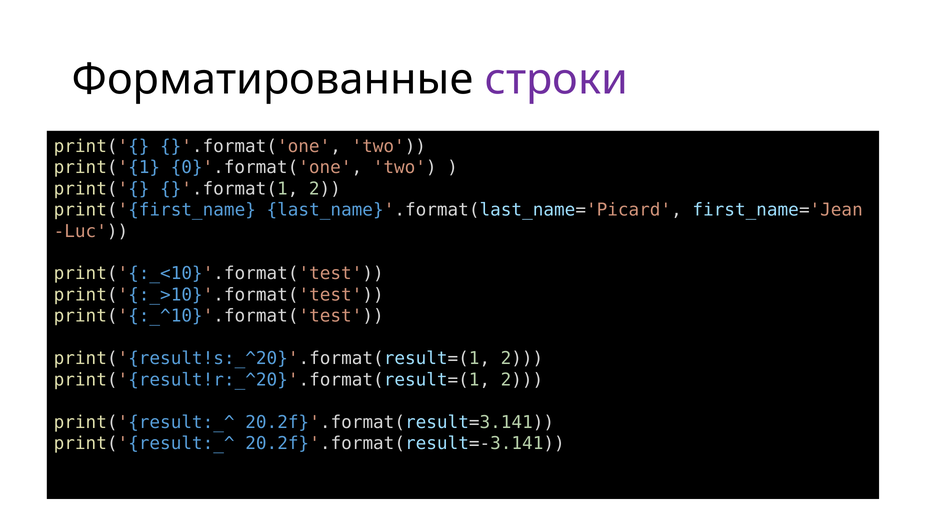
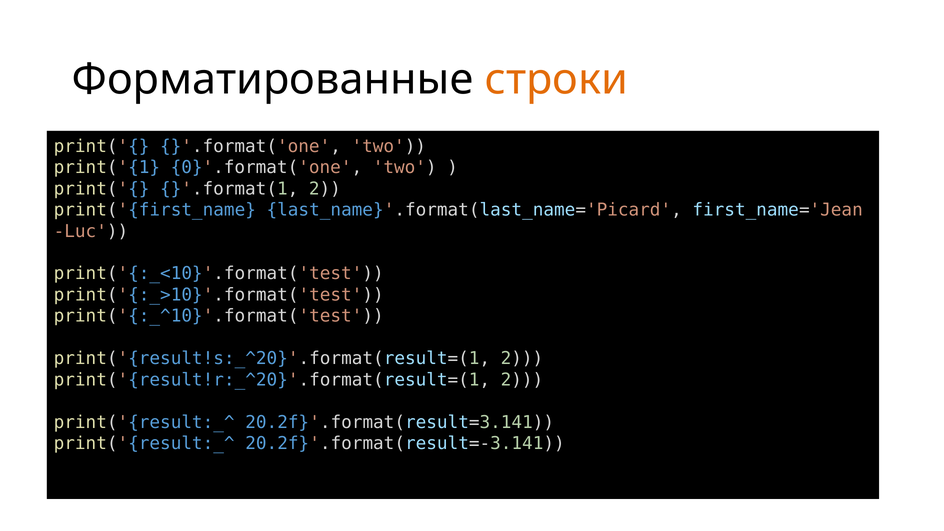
строки colour: purple -> orange (556, 79)
